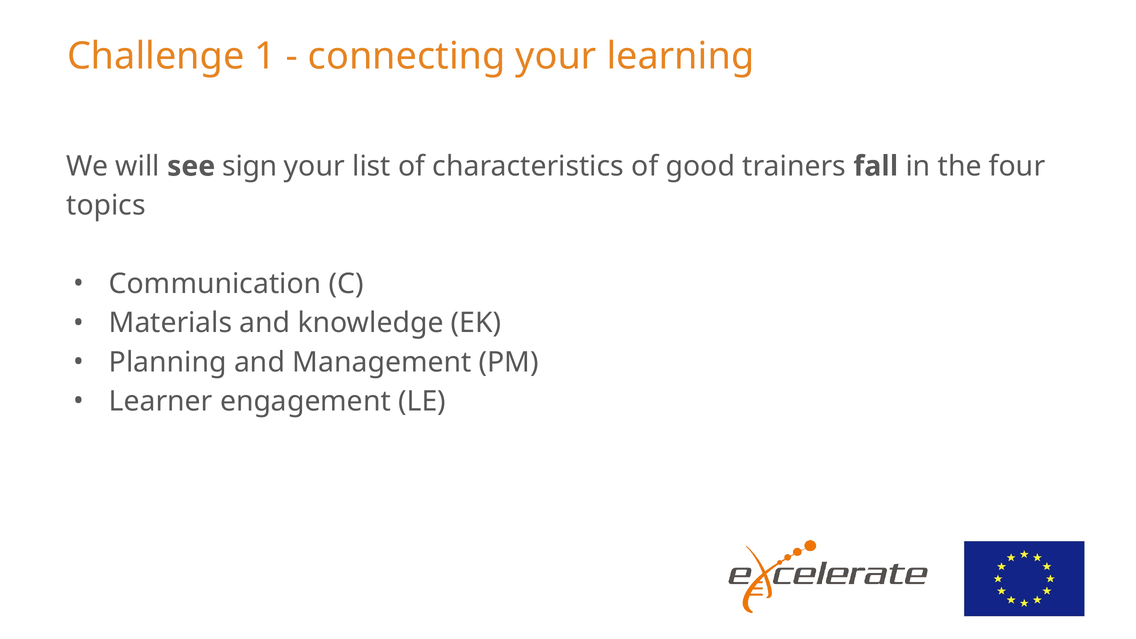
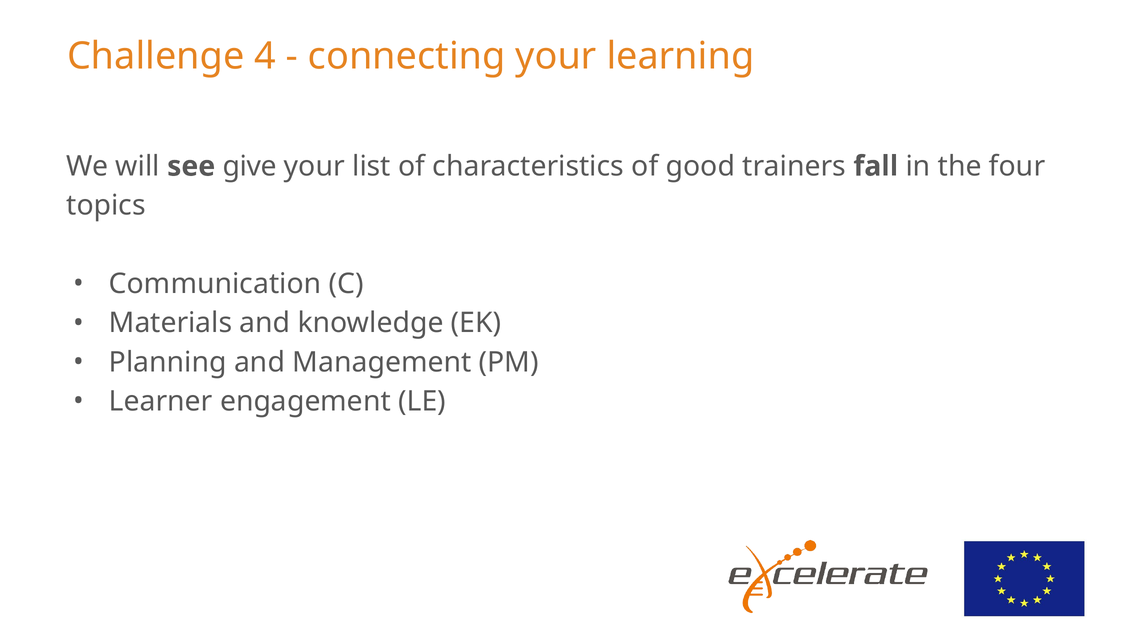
1: 1 -> 4 (265, 56)
sign: sign -> give (250, 166)
